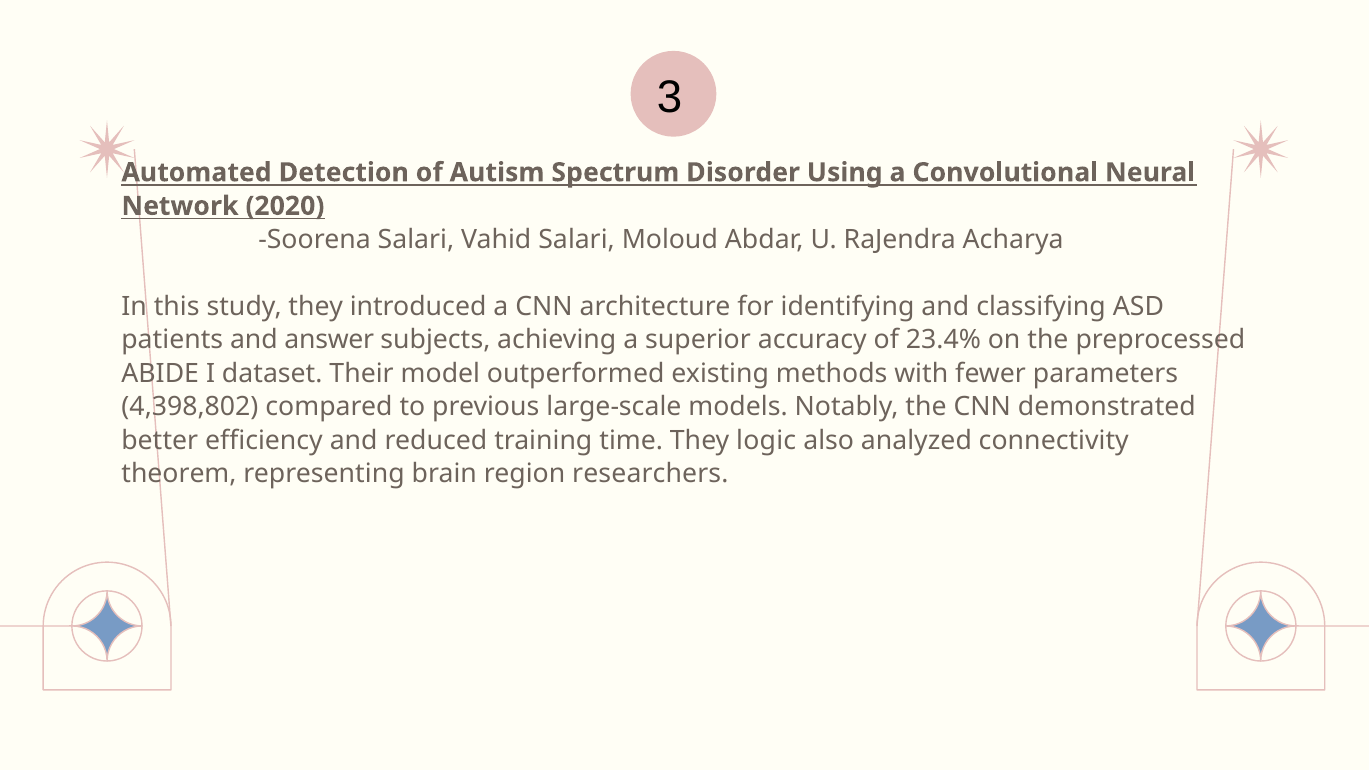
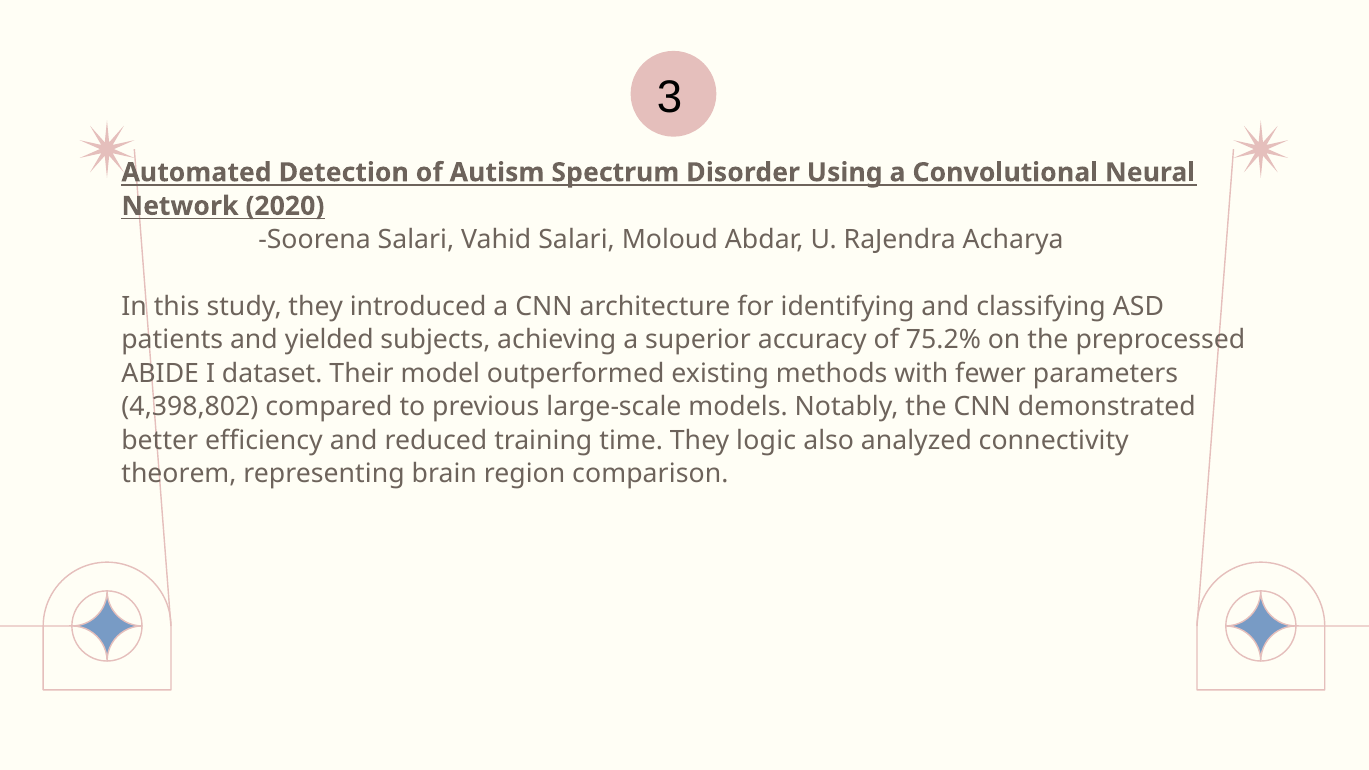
answer: answer -> yielded (329, 340)
23.4%: 23.4% -> 75.2% (943, 340)
researchers: researchers -> comparison (650, 474)
